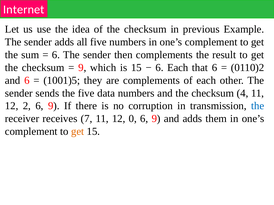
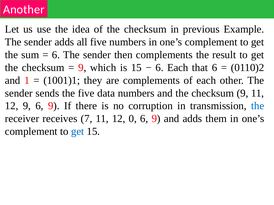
Internet: Internet -> Another (24, 10)
and 6: 6 -> 1 (27, 81)
1001)5: 1001)5 -> 1001)1 (62, 81)
checksum 4: 4 -> 9 (243, 93)
12 2: 2 -> 9 (27, 106)
get colour: orange -> blue (78, 132)
